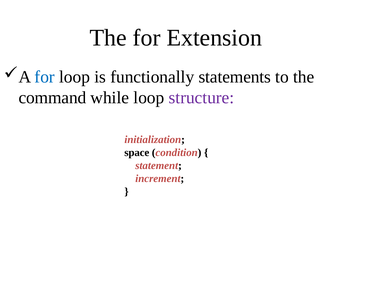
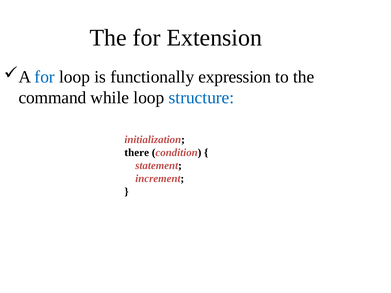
statements: statements -> expression (235, 77)
structure colour: purple -> blue (201, 98)
space: space -> there (137, 153)
